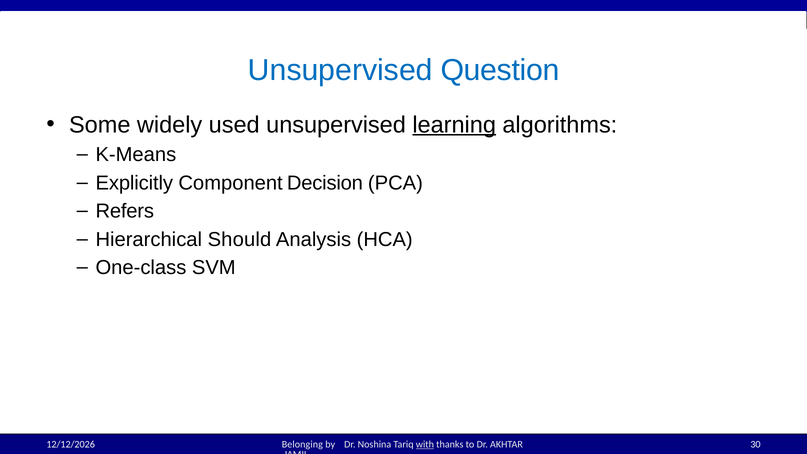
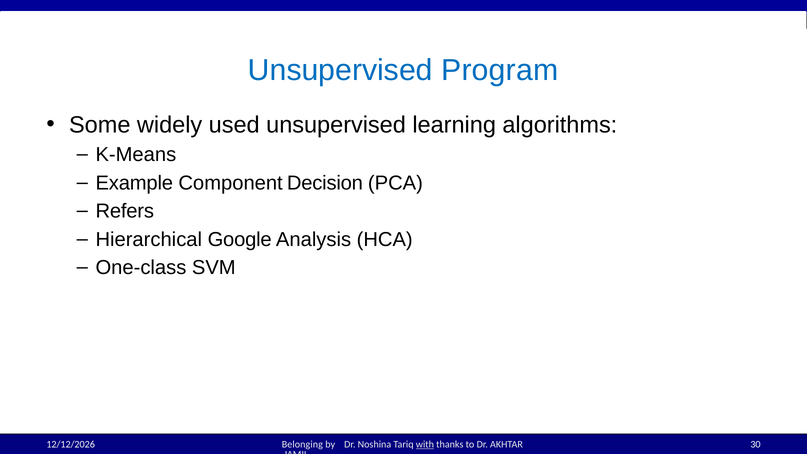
Question: Question -> Program (500, 70)
learning underline: present -> none (454, 125)
Explicitly: Explicitly -> Example (134, 183)
Should: Should -> Google (240, 239)
